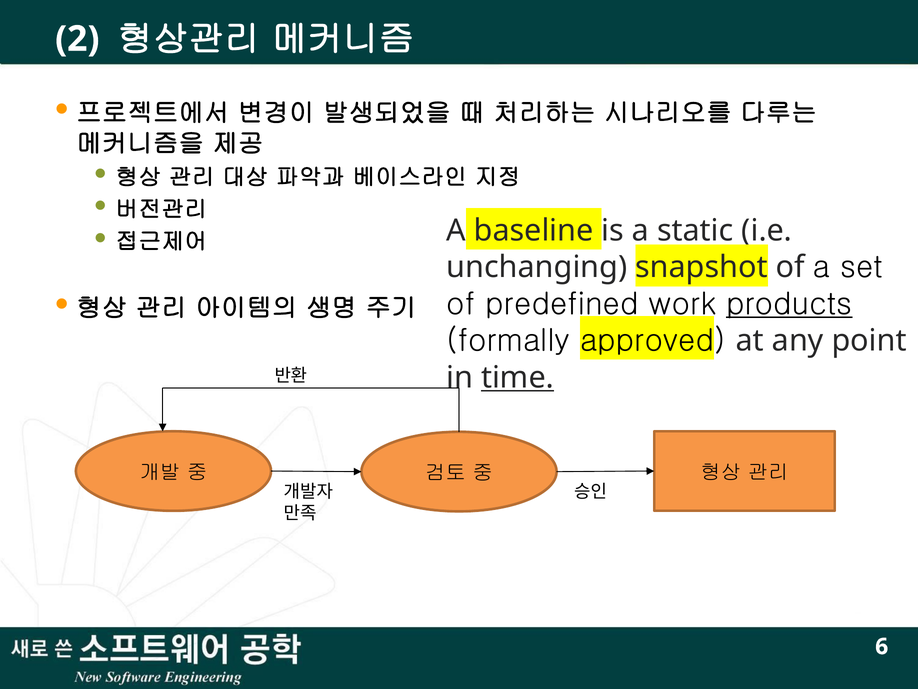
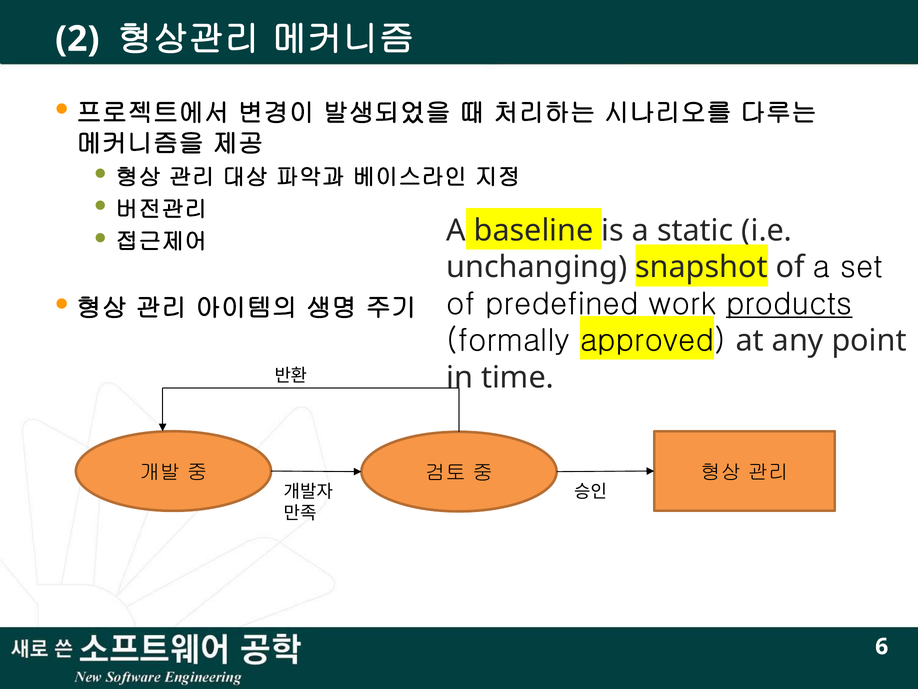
time underline: present -> none (517, 377)
